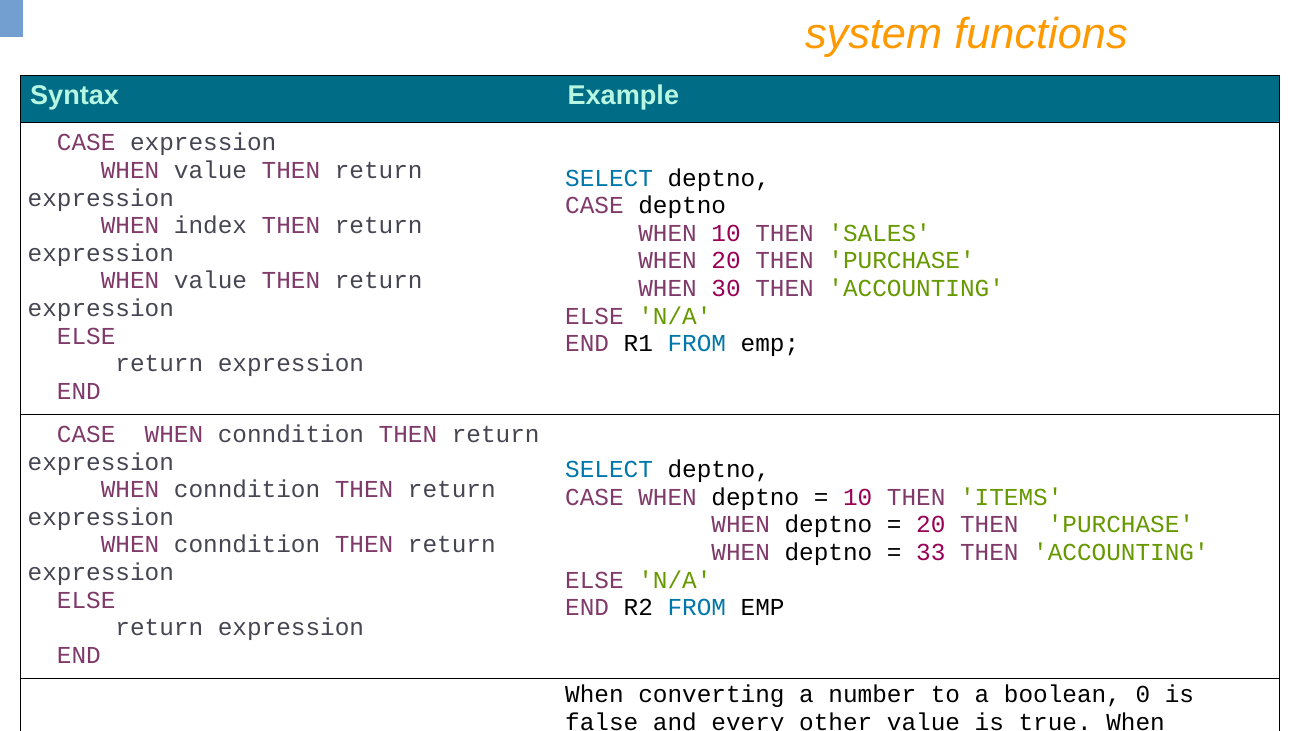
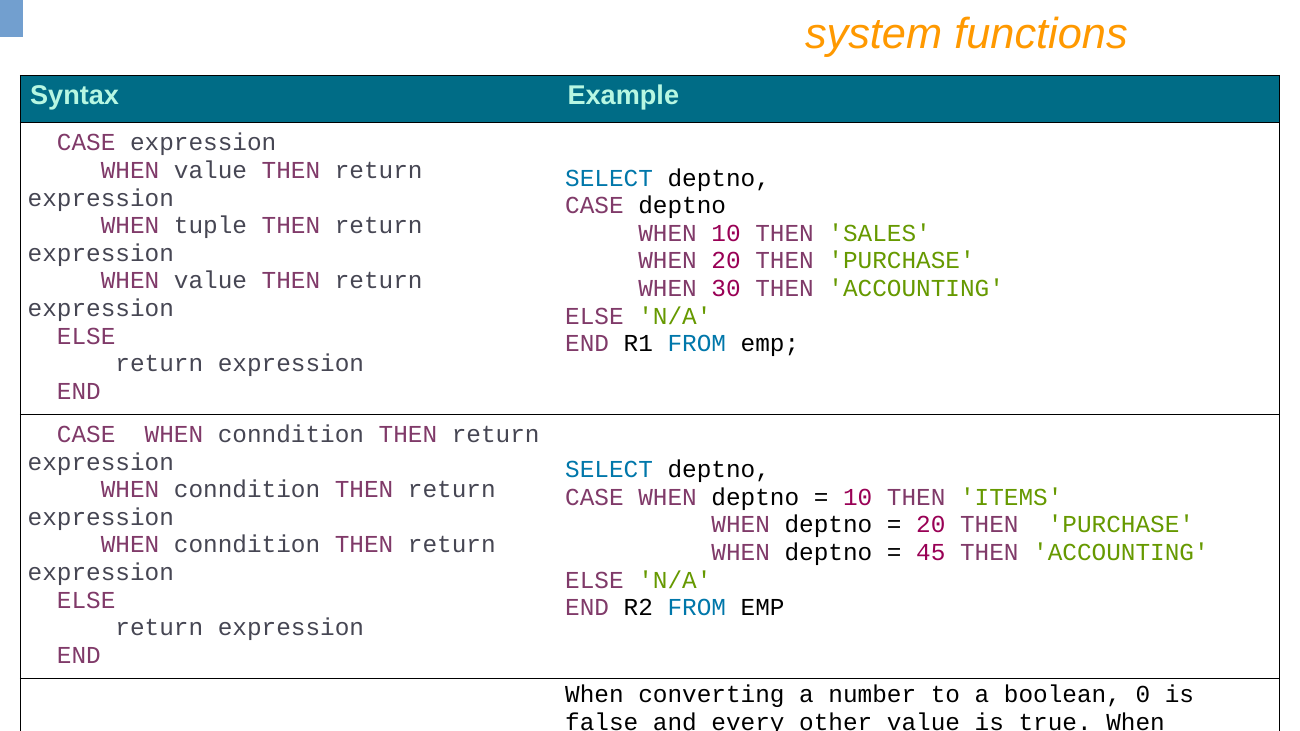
index: index -> tuple (211, 226)
33: 33 -> 45 (931, 553)
